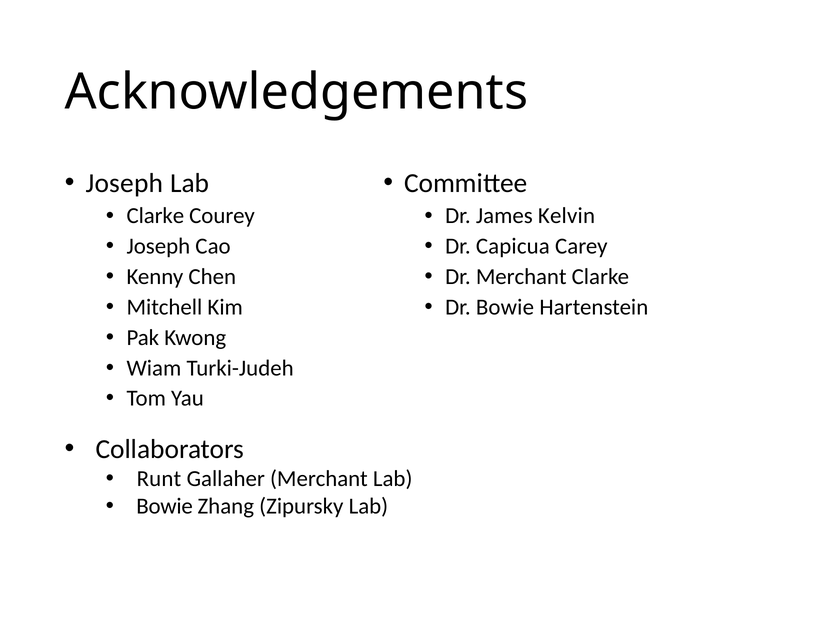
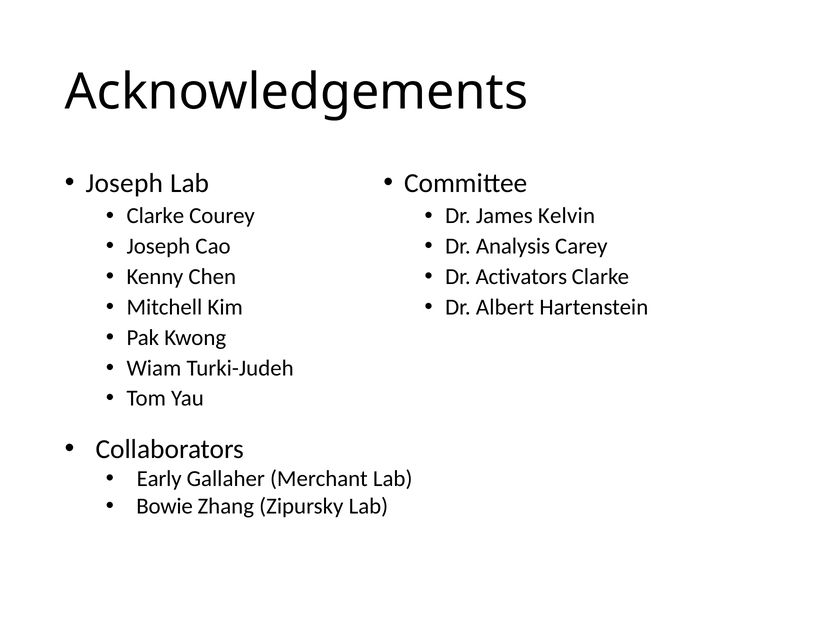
Capicua: Capicua -> Analysis (513, 246)
Dr Merchant: Merchant -> Activators (521, 277)
Dr Bowie: Bowie -> Albert (505, 307)
Runt: Runt -> Early (159, 479)
